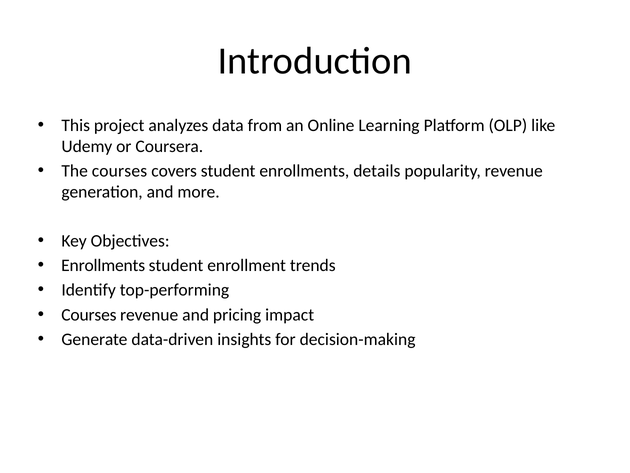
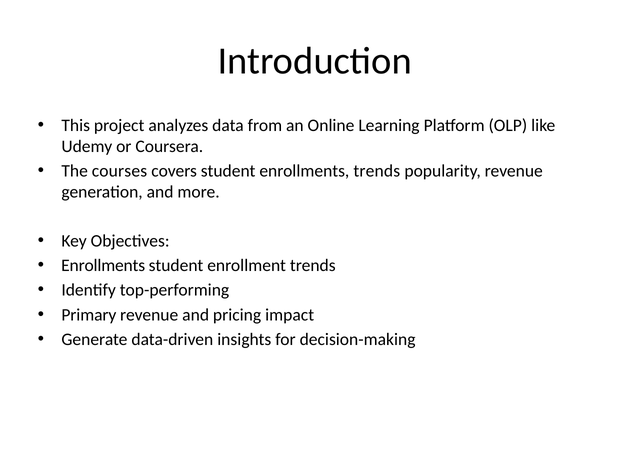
enrollments details: details -> trends (377, 171)
Courses: Courses -> Primary (89, 314)
